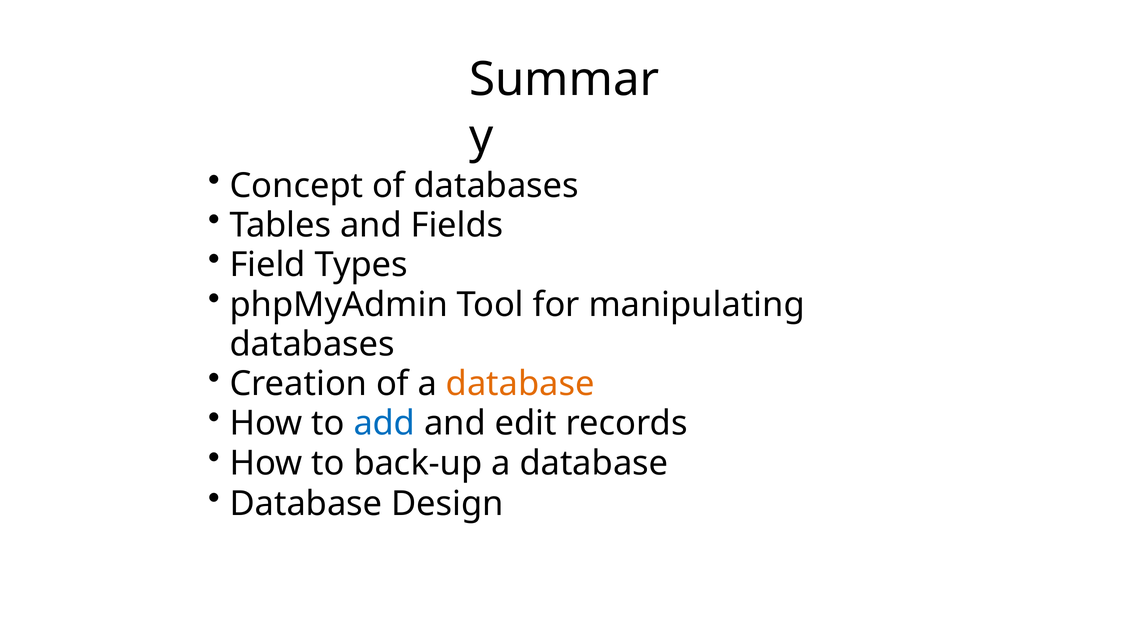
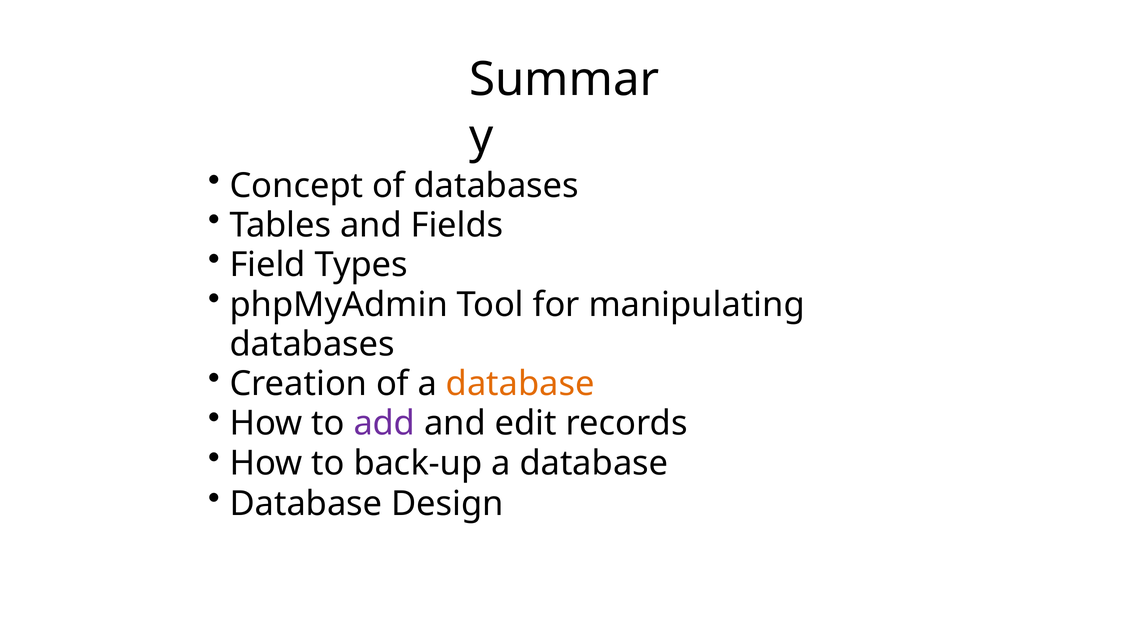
add colour: blue -> purple (384, 423)
